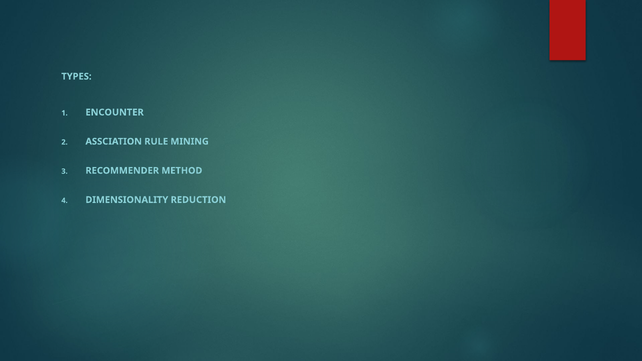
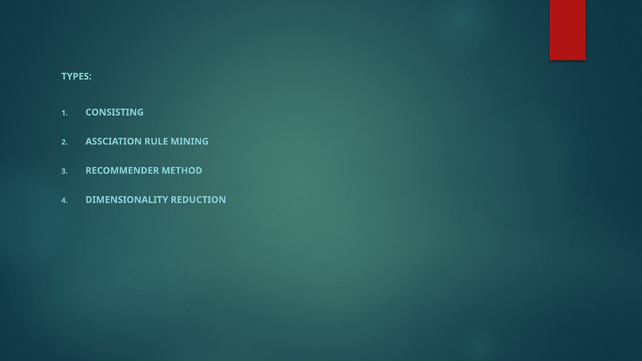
ENCOUNTER: ENCOUNTER -> CONSISTING (115, 112)
